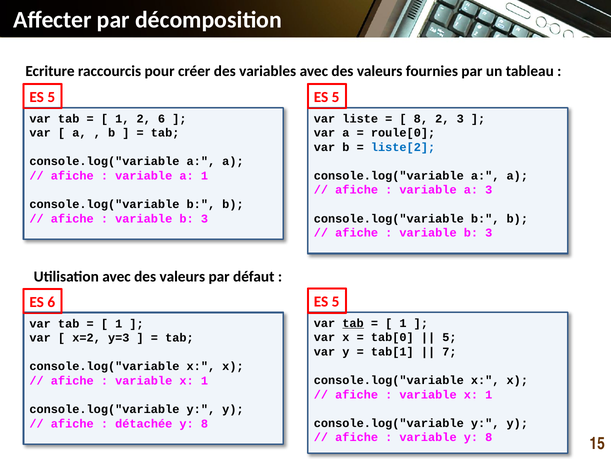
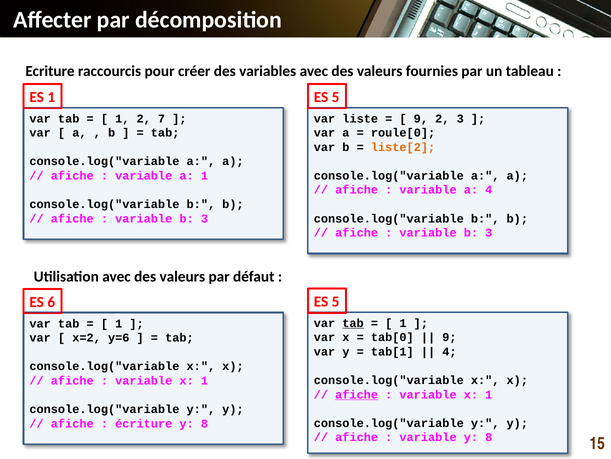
5: 5 -> 1 (51, 97)
2 6: 6 -> 7 (162, 118)
8: 8 -> 9 (421, 118)
liste[2 colour: blue -> orange (403, 147)
a 3: 3 -> 4 (489, 190)
5: 5 -> 9 (449, 337)
y=3: y=3 -> y=6 (119, 337)
7: 7 -> 4 (449, 351)
afiche underline: none -> present (357, 394)
détachée: détachée -> écriture (144, 423)
